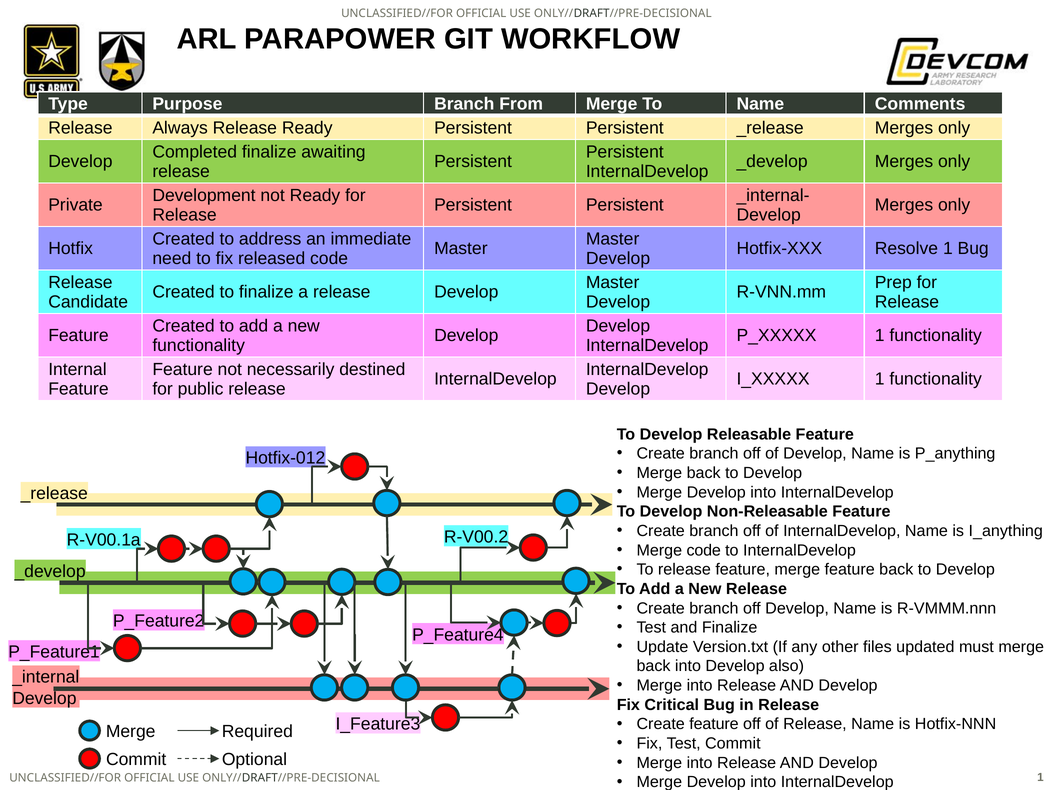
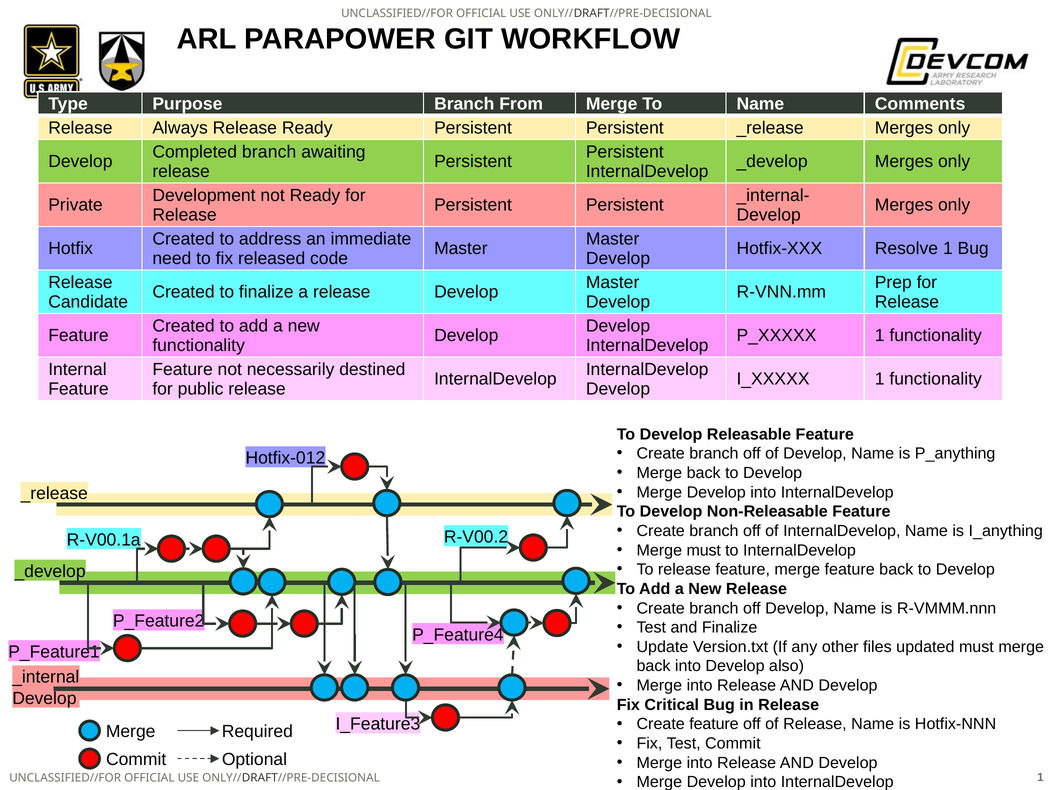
Completed finalize: finalize -> branch (269, 152)
Merge code: code -> must (704, 550)
